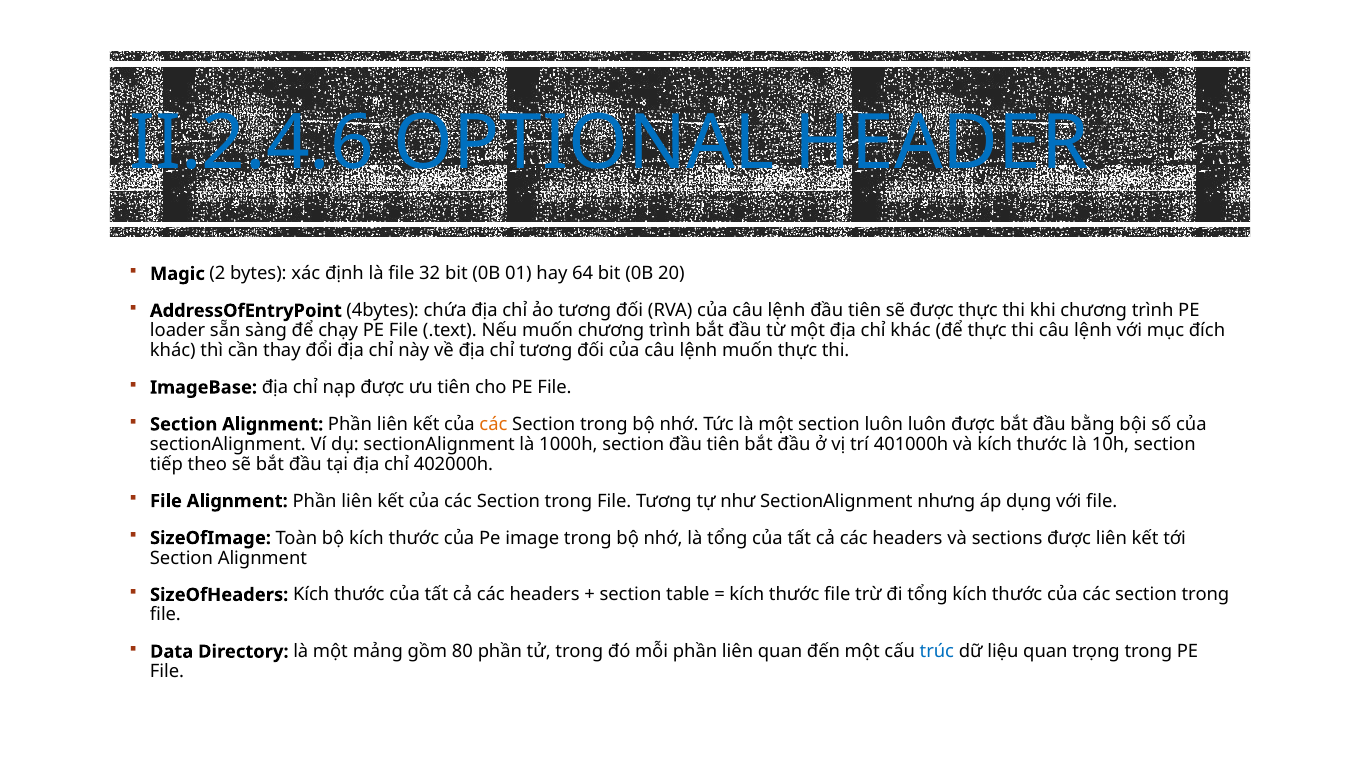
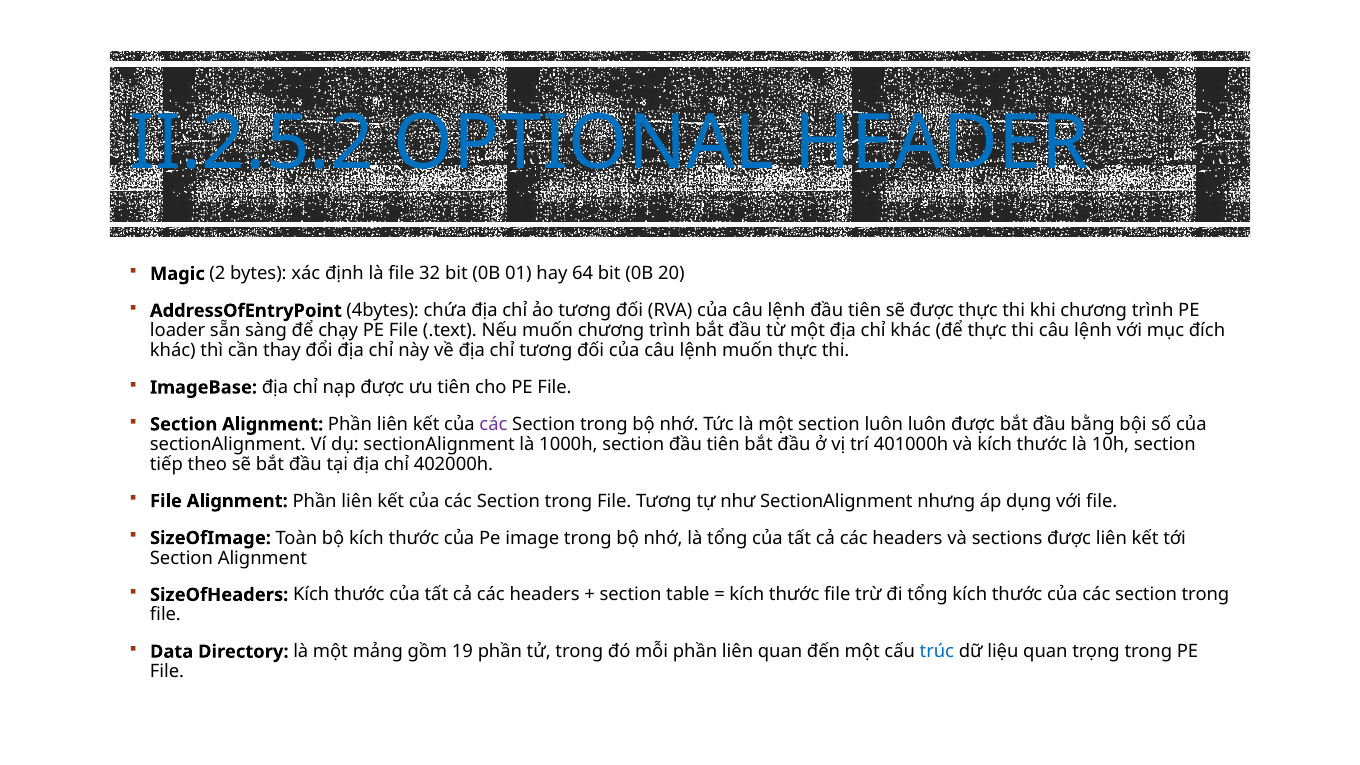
II.2.4.6: II.2.4.6 -> II.2.5.2 (252, 143)
các colour: orange -> purple (493, 424)
80: 80 -> 19 (462, 652)
